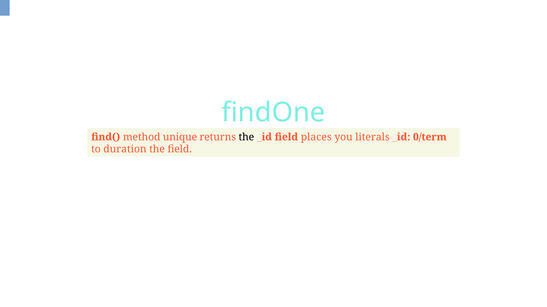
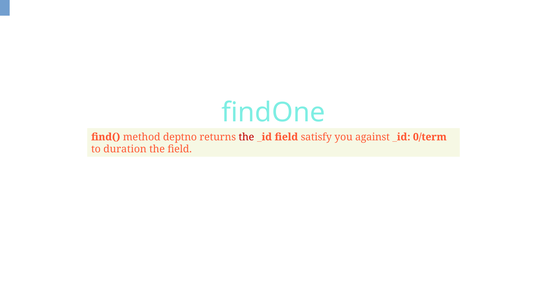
unique: unique -> deptno (180, 137)
the colour: black -> red (246, 137)
places: places -> satisfy (316, 137)
literals: literals -> against (372, 137)
